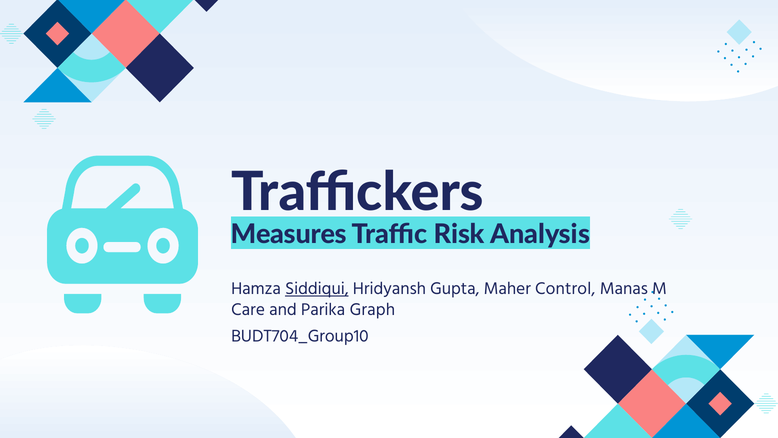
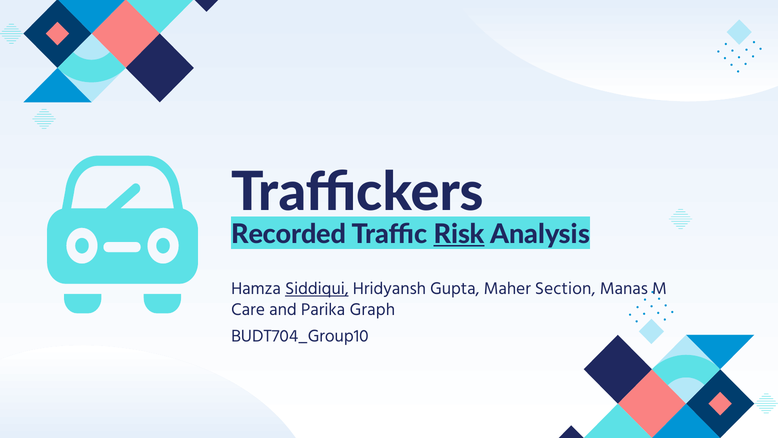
Measures: Measures -> Recorded (289, 234)
Risk underline: none -> present (459, 234)
Control: Control -> Section (565, 288)
